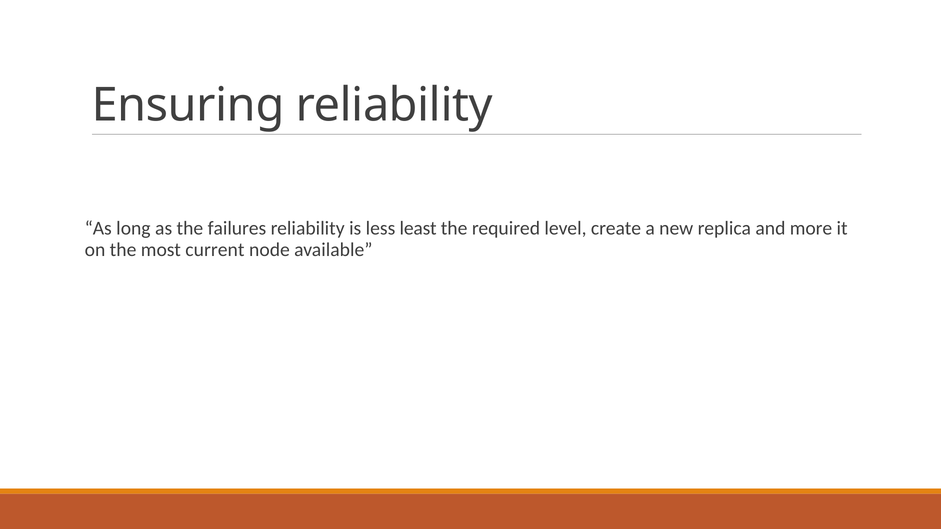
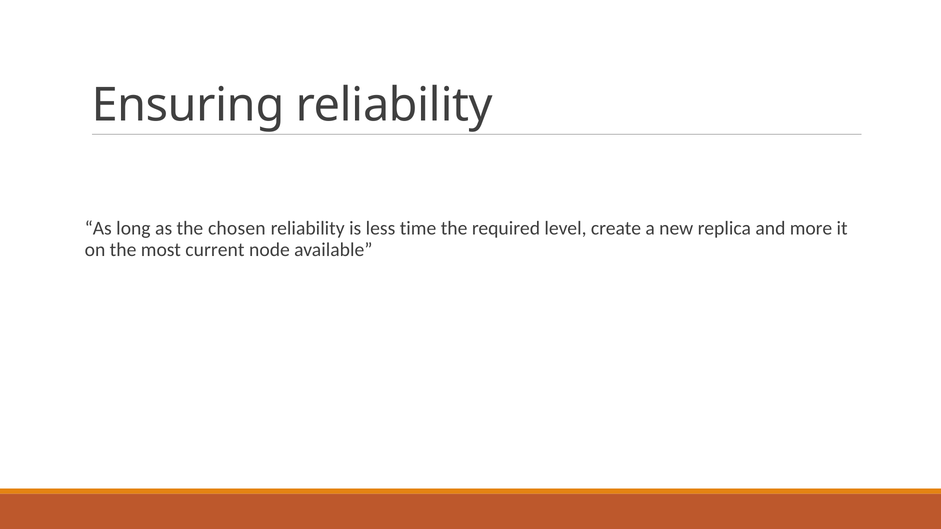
failures: failures -> chosen (237, 229)
least: least -> time (418, 229)
